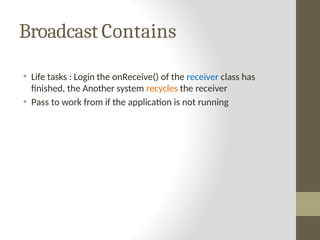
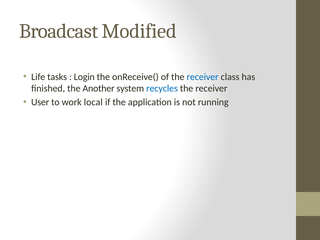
Contains: Contains -> Modified (139, 31)
recycles colour: orange -> blue (162, 88)
Pass: Pass -> User (40, 102)
from: from -> local (93, 102)
